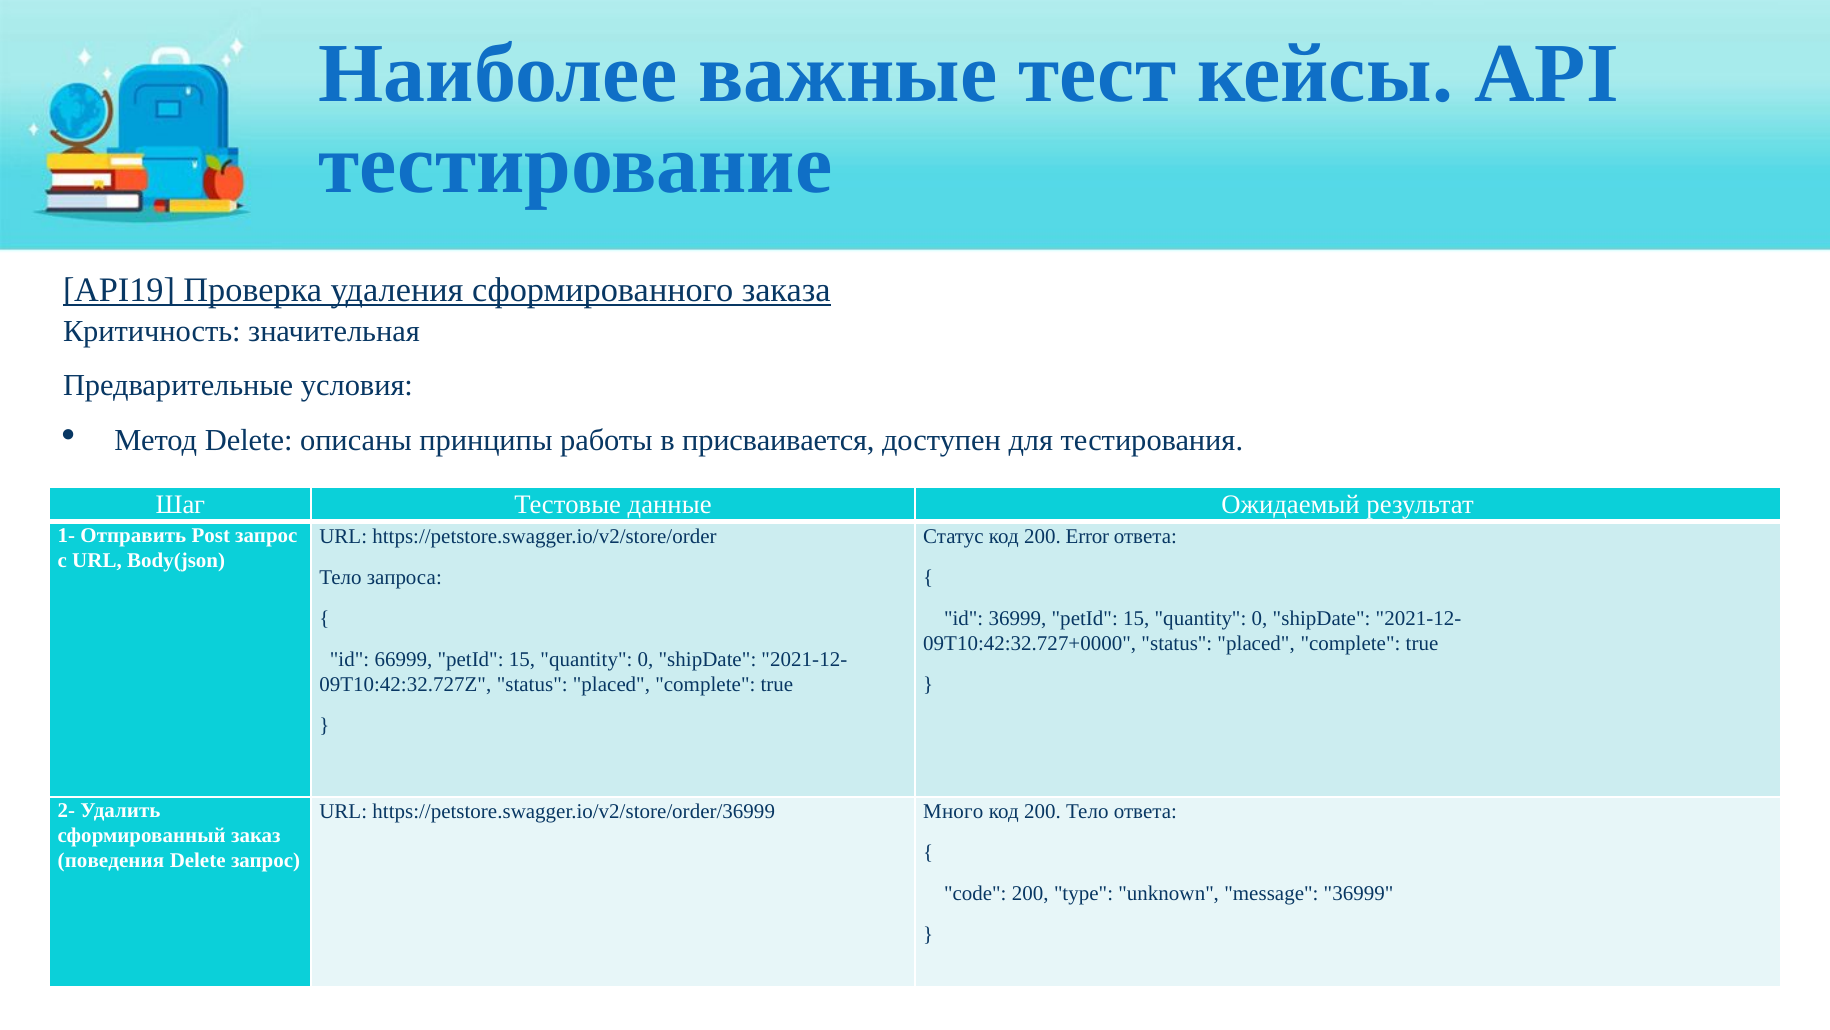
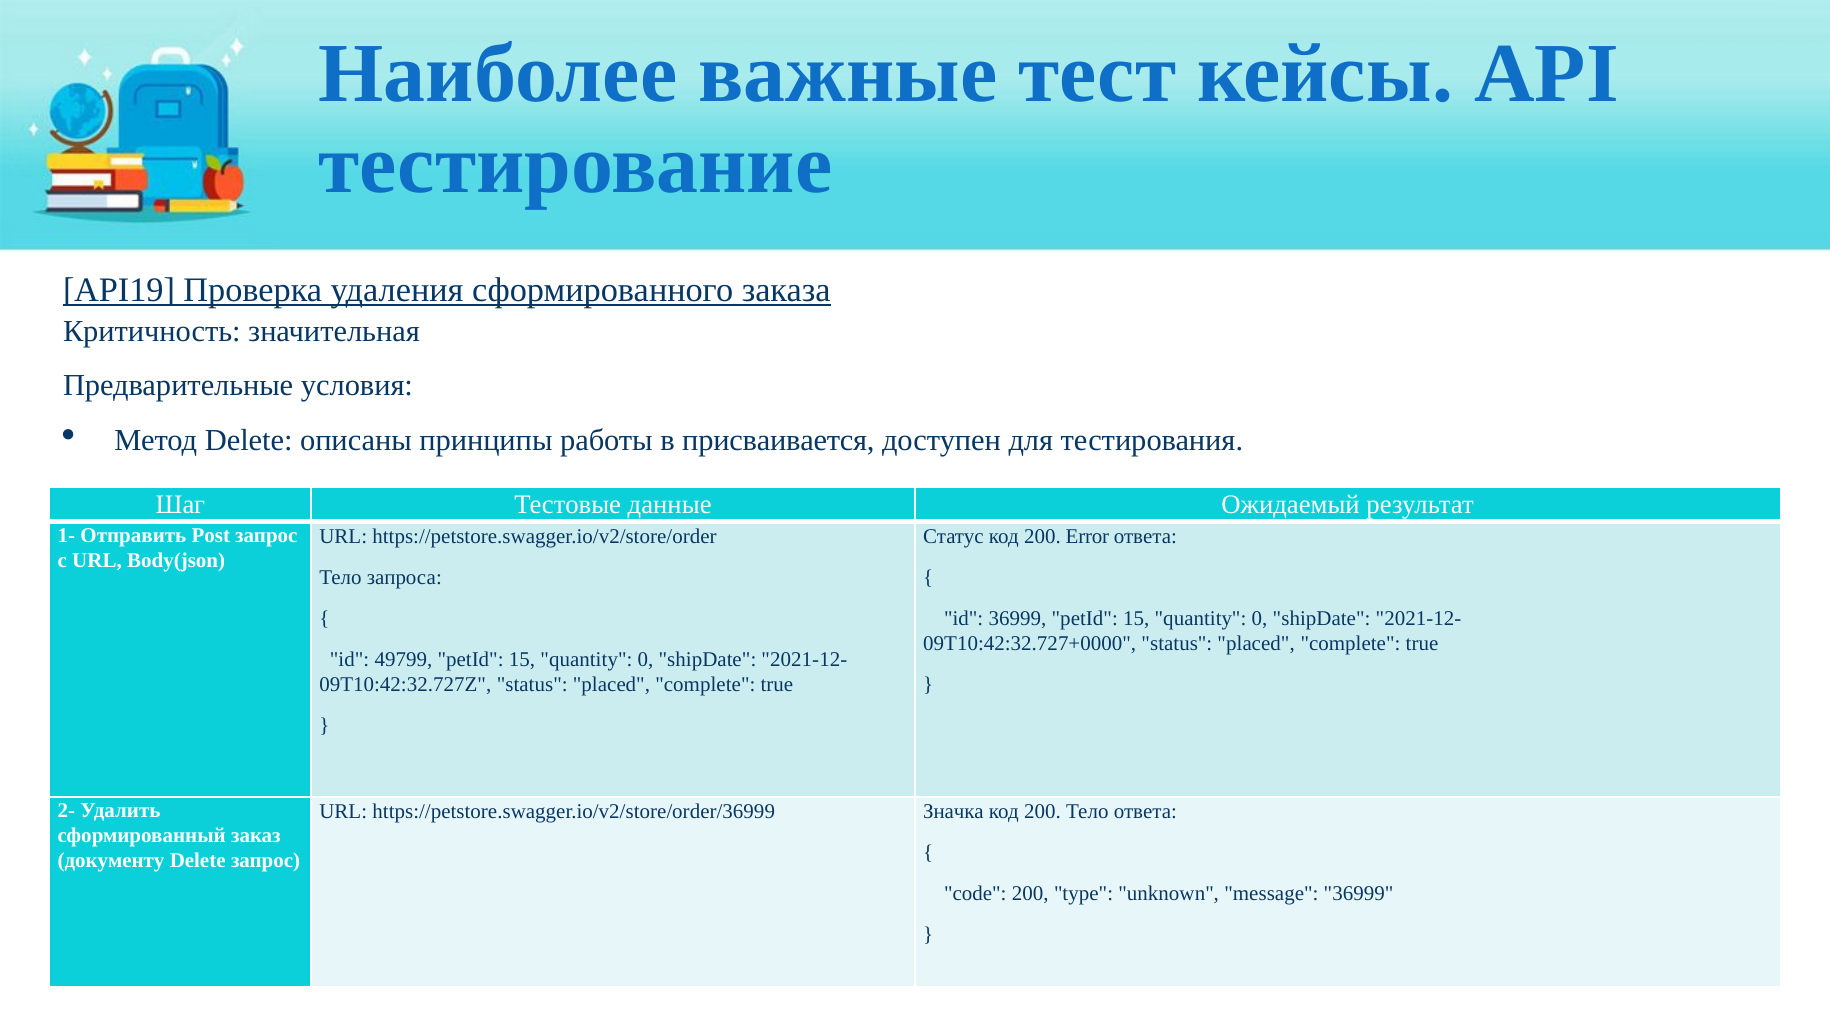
66999: 66999 -> 49799 (403, 659)
Много: Много -> Значка (953, 811)
поведения: поведения -> документу (111, 860)
